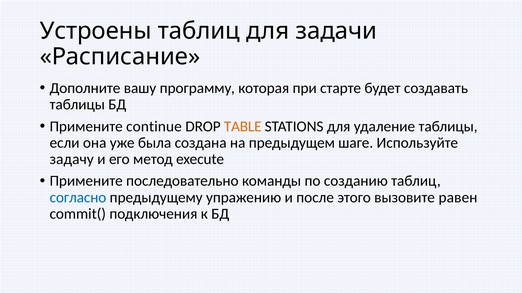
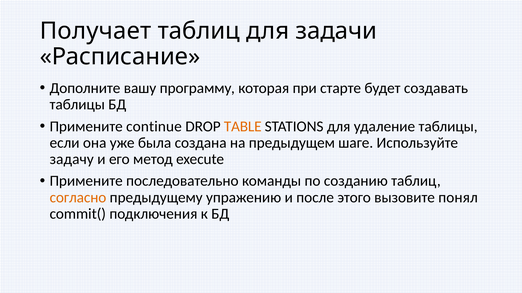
Устроены: Устроены -> Получает (96, 31)
согласно colour: blue -> orange (78, 198)
равен: равен -> понял (458, 198)
